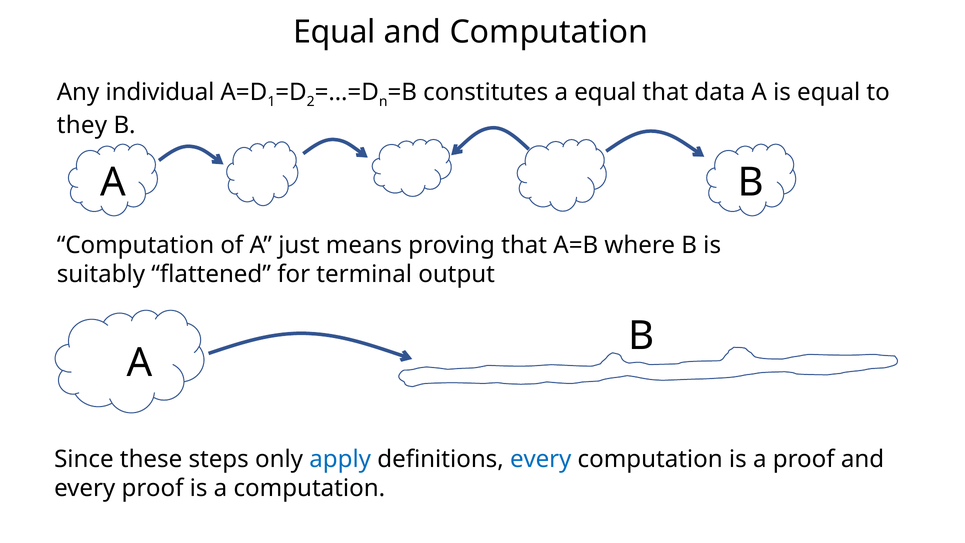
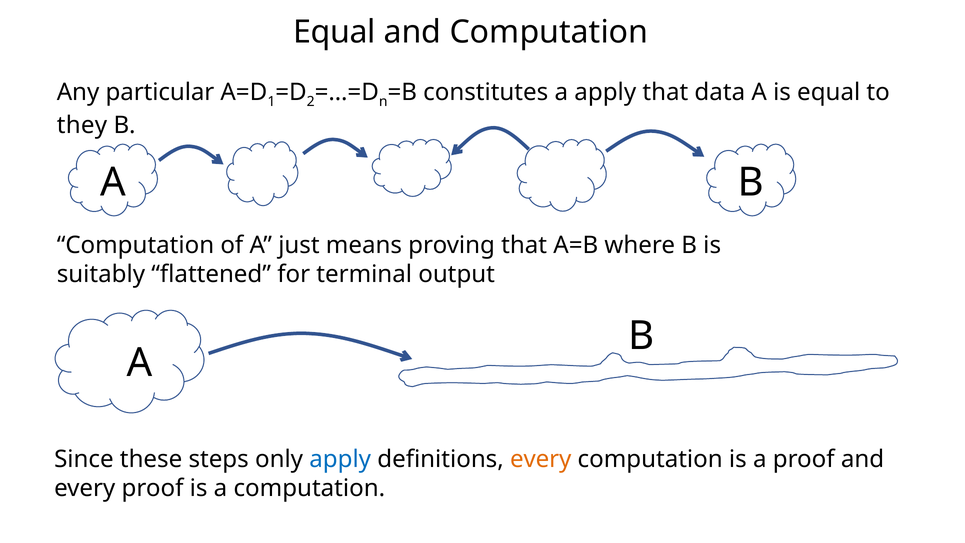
individual: individual -> particular (160, 92)
a equal: equal -> apply (605, 92)
every colour: blue -> orange (541, 459)
